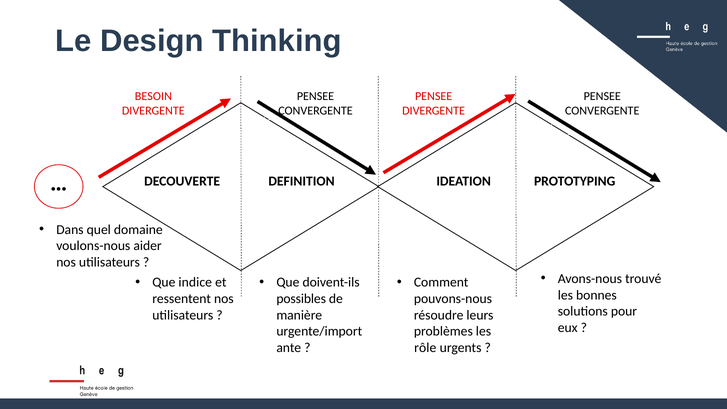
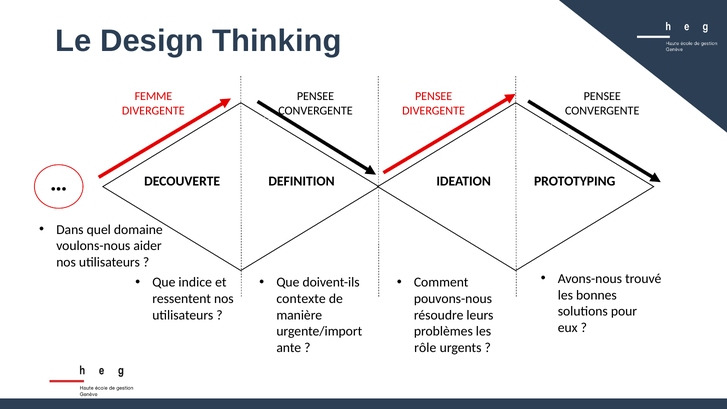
BESOIN: BESOIN -> FEMME (153, 96)
possibles: possibles -> contexte (301, 299)
